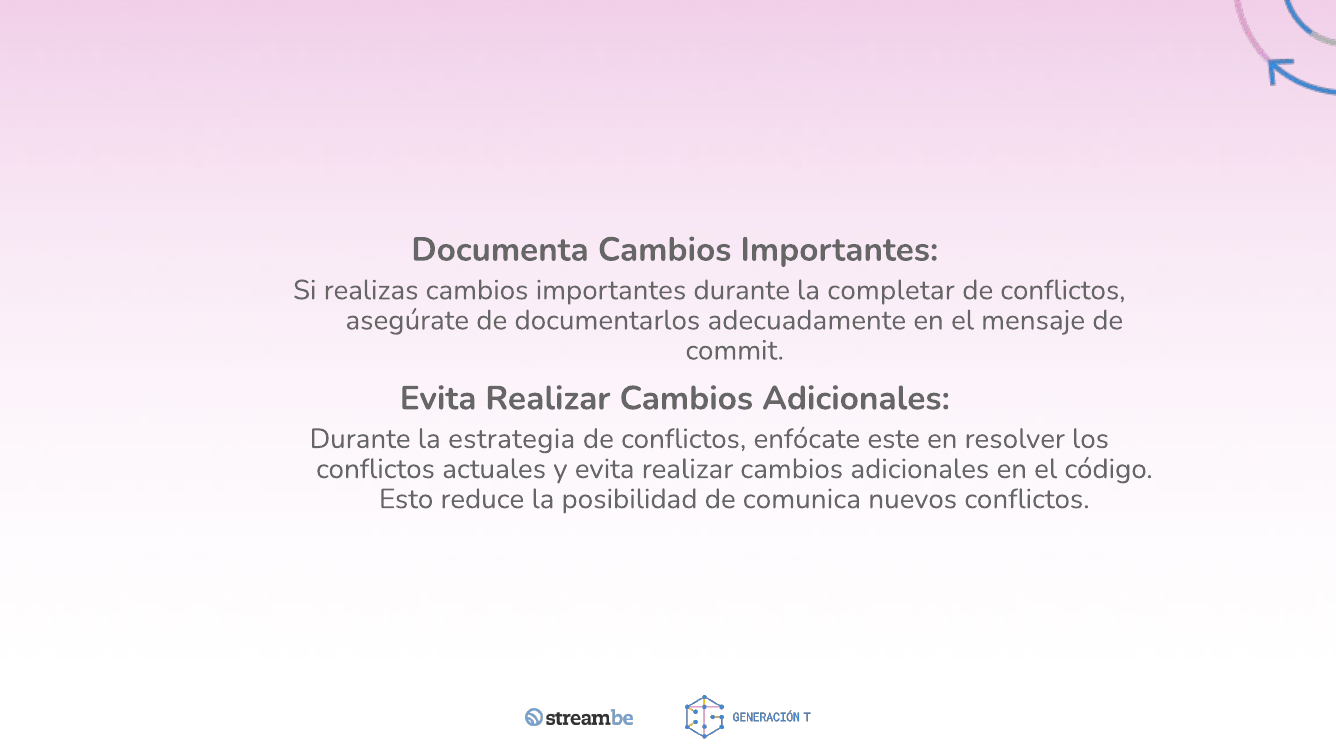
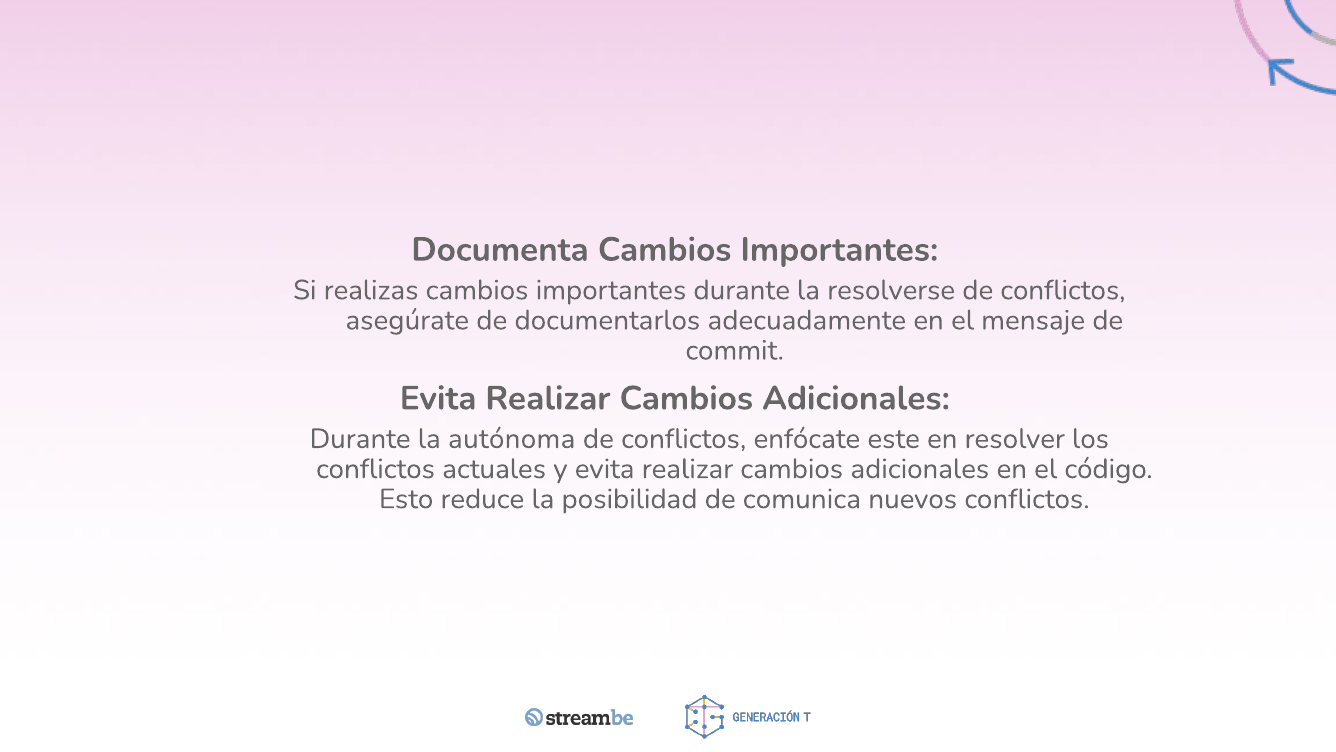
completar: completar -> resolverse (891, 290)
estrategia: estrategia -> autónoma (512, 439)
